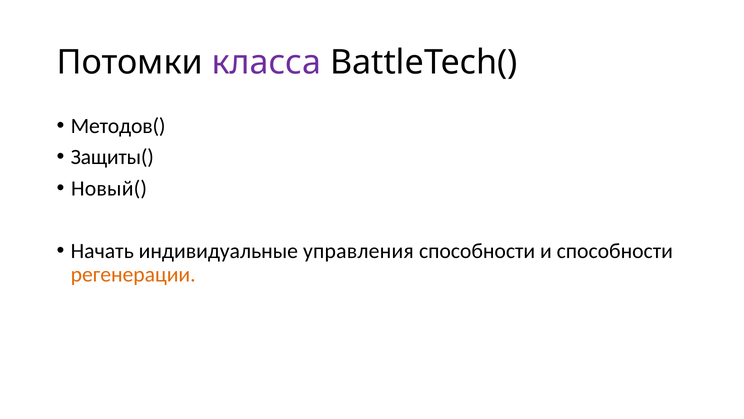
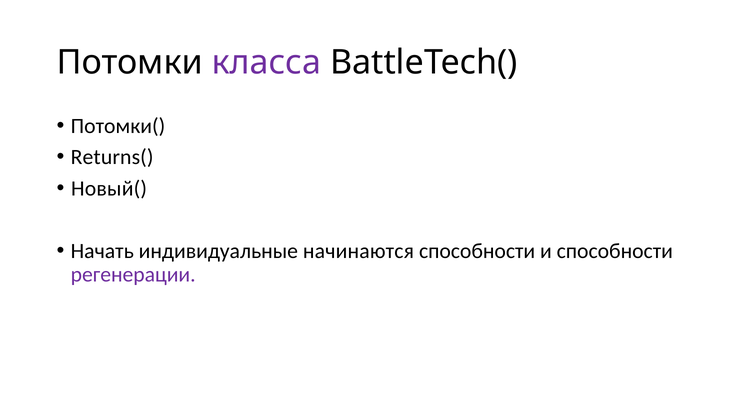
Методов(: Методов( -> Потомки( (118, 126)
Защиты(: Защиты( -> Returns( (112, 157)
управления: управления -> начинаются (358, 251)
регенерации colour: orange -> purple (133, 274)
